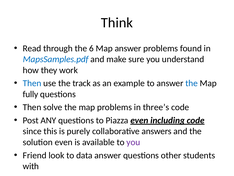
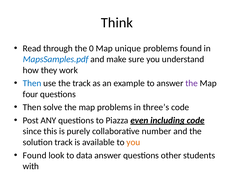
6: 6 -> 0 (91, 48)
Map answer: answer -> unique (128, 48)
the colour: blue -> purple (192, 83)
fully: fully -> four (30, 94)
answers: answers -> number (157, 131)
solution even: even -> track (64, 142)
you colour: purple -> orange (133, 142)
Friend: Friend -> Found (35, 155)
